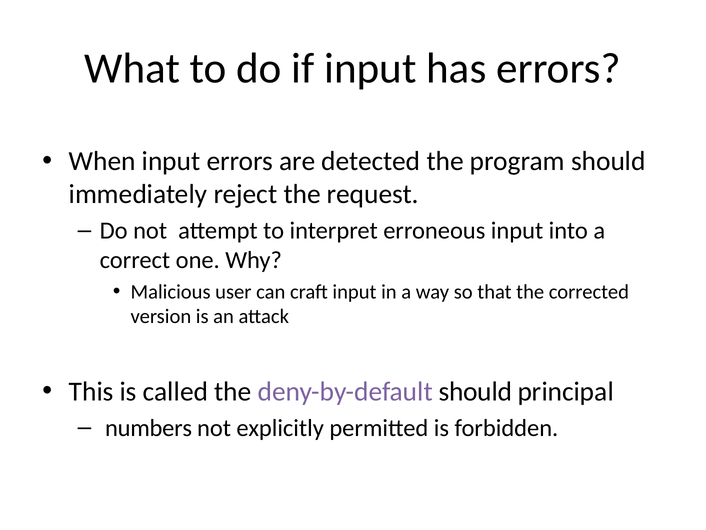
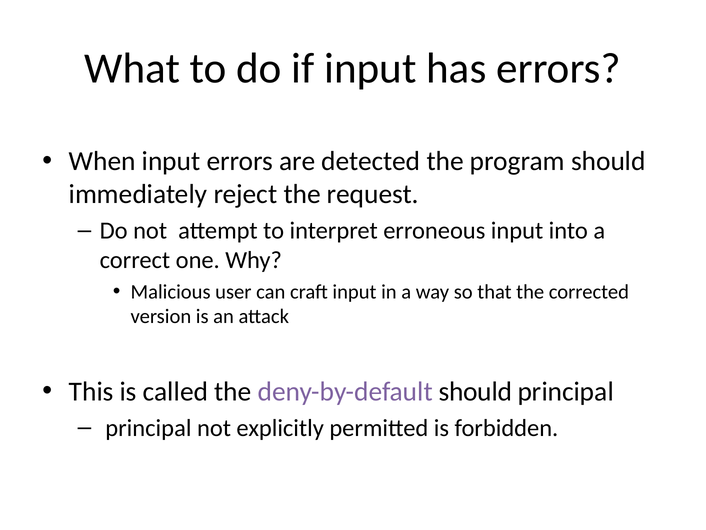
numbers: numbers -> principal (148, 428)
